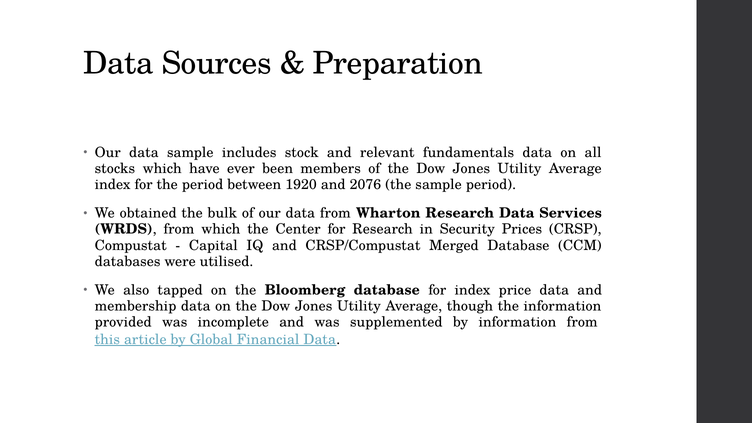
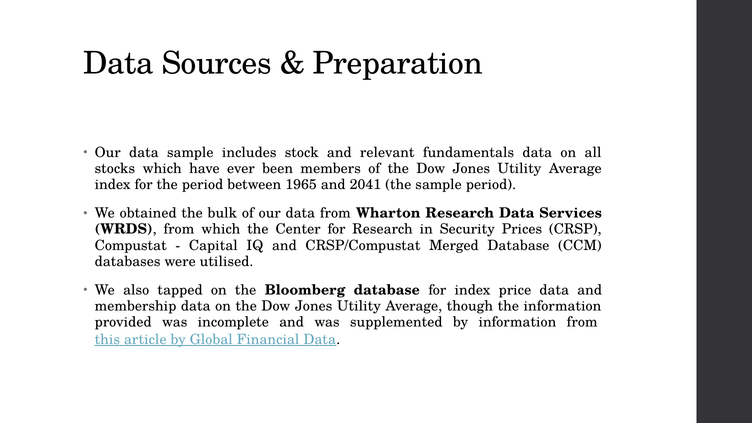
1920: 1920 -> 1965 (301, 185)
2076: 2076 -> 2041 (365, 185)
